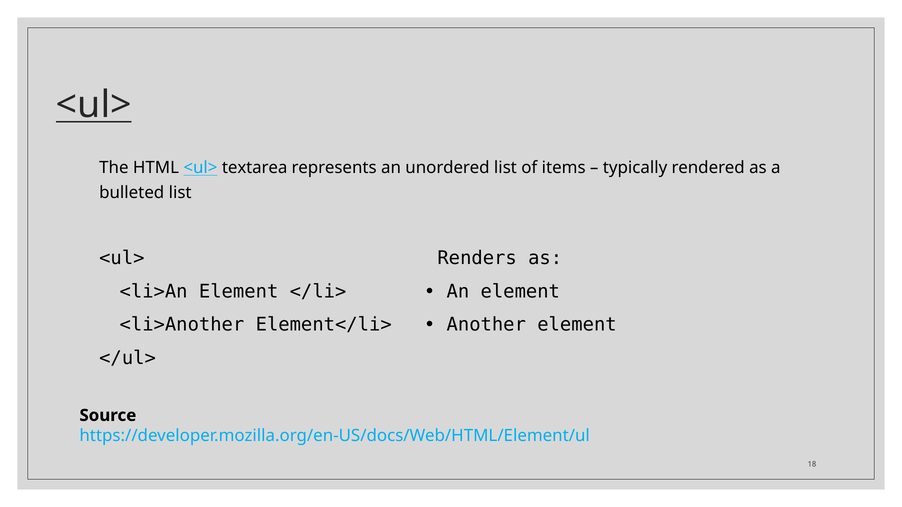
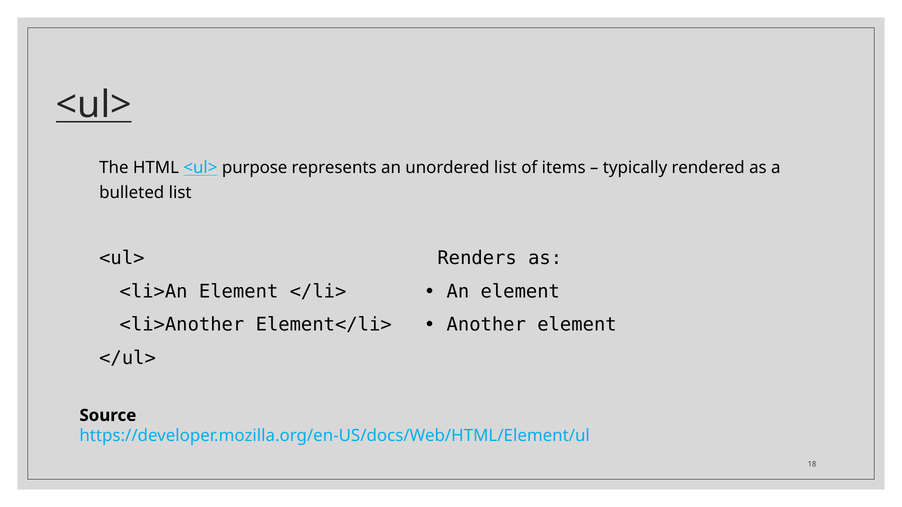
textarea: textarea -> purpose (255, 168)
